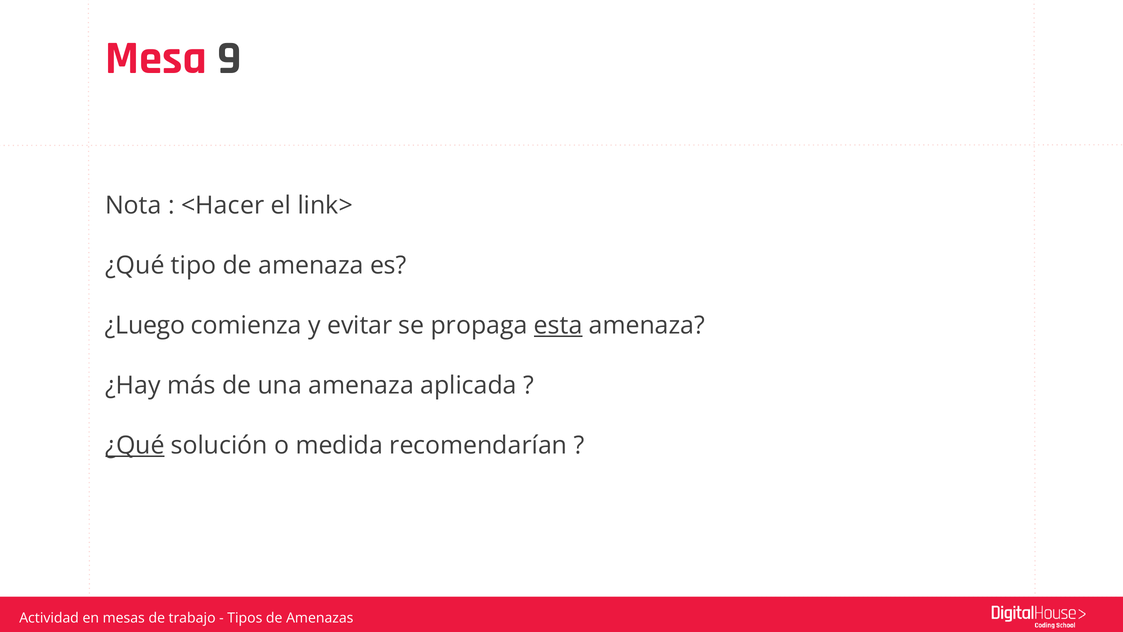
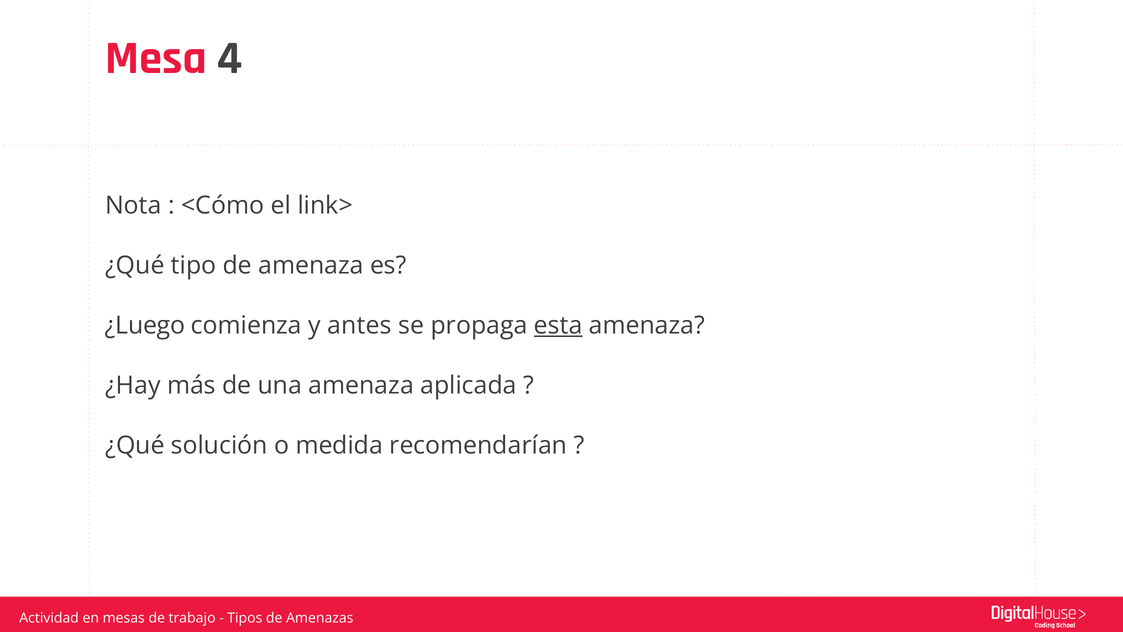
9: 9 -> 4 (230, 58)
<Hacer: <Hacer -> <Cómo (223, 206)
evitar: evitar -> antes (360, 325)
¿Qué underline: present -> none (135, 445)
